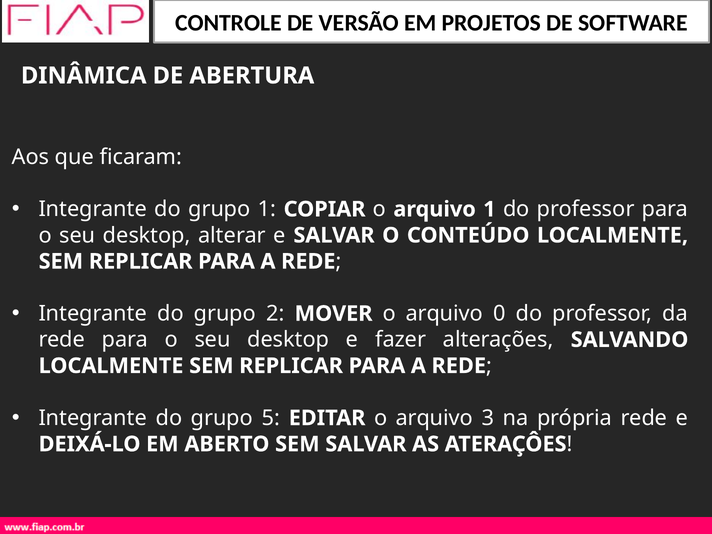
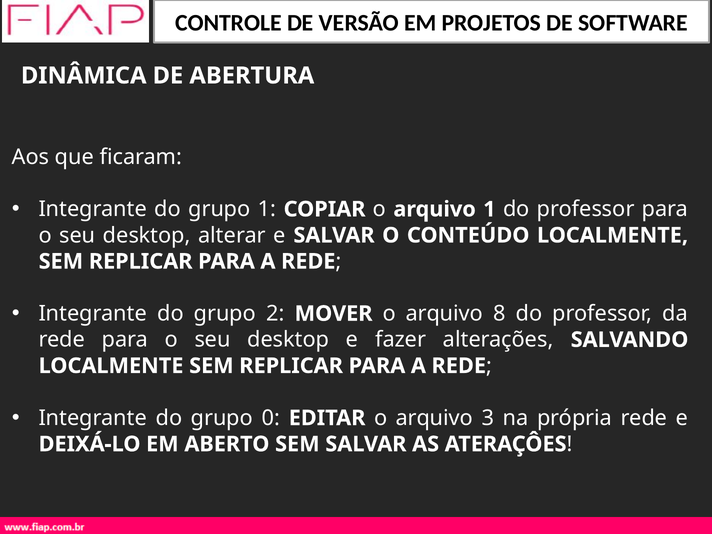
0: 0 -> 8 (499, 314)
5: 5 -> 0 (271, 418)
